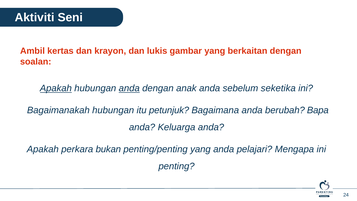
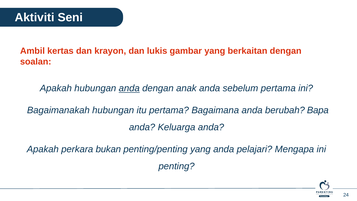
Apakah underline: present -> none (56, 88)
sebelum seketika: seketika -> pertama (278, 88)
itu petunjuk: petunjuk -> pertama (169, 110)
